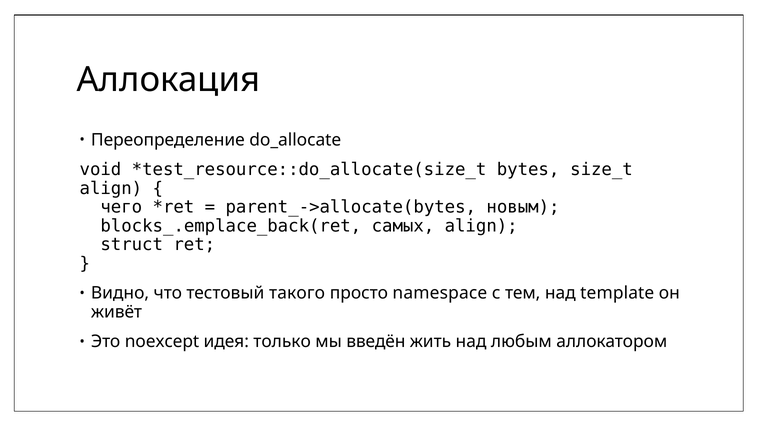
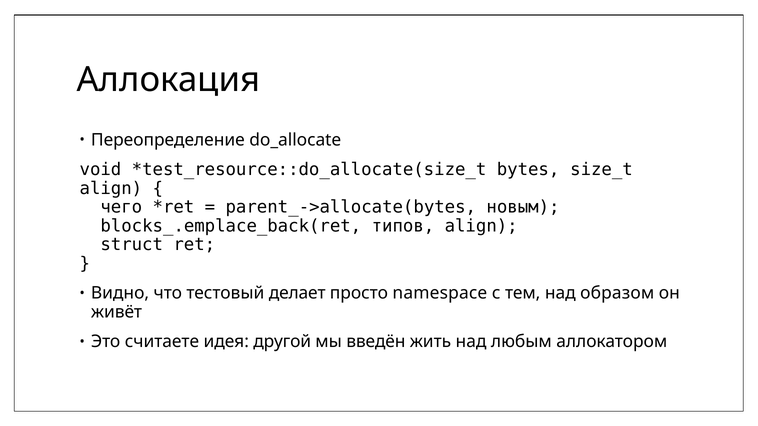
самых: самых -> типов (403, 226)
такого: такого -> делает (297, 293)
template: template -> образом (617, 293)
noexcept: noexcept -> считаете (162, 342)
только: только -> другой (282, 342)
